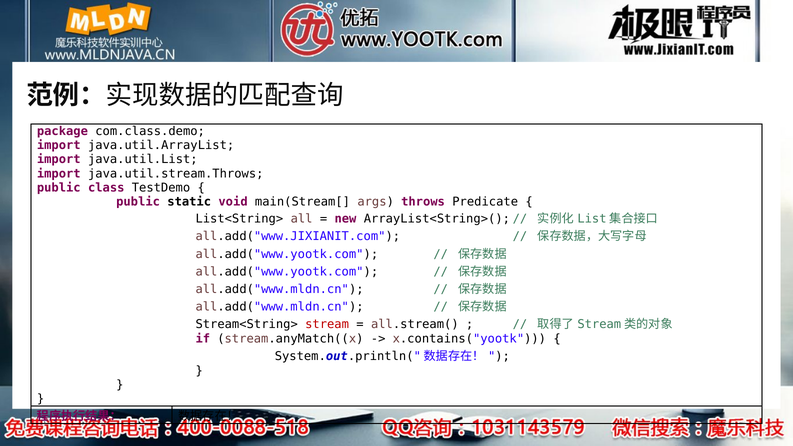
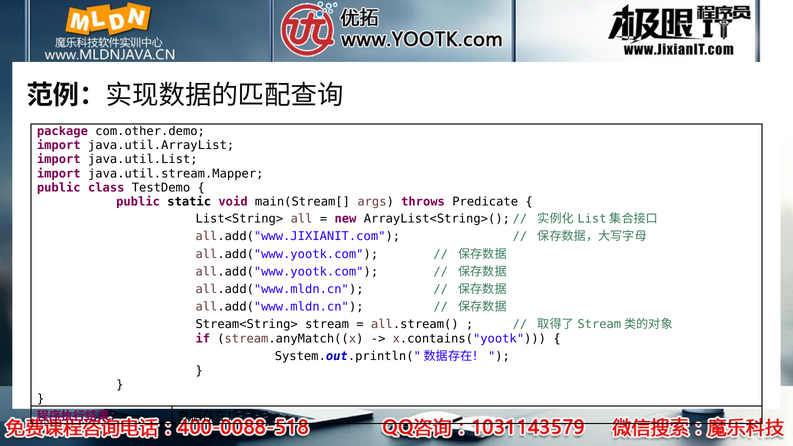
com.class.demo: com.class.demo -> com.other.demo (150, 131)
java.util.stream.Throws: java.util.stream.Throws -> java.util.stream.Mapper (176, 174)
stream colour: red -> black (327, 324)
